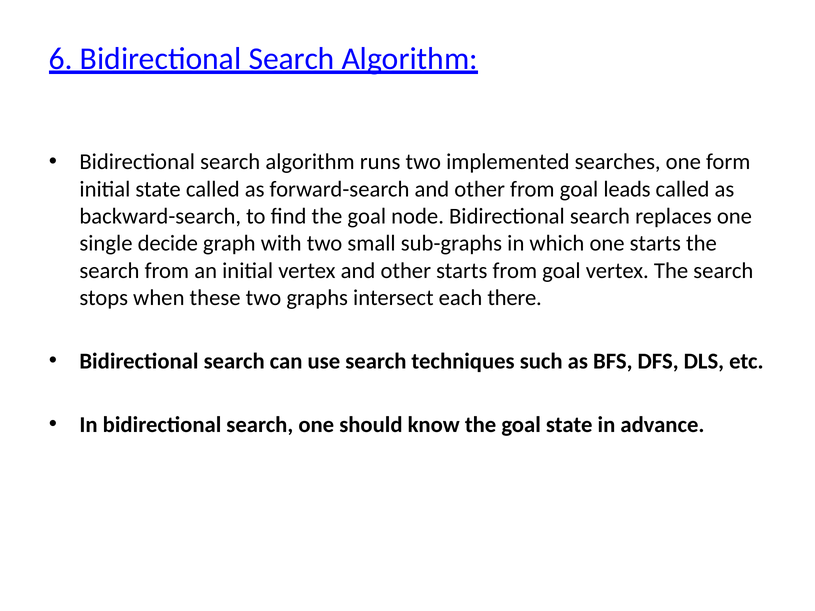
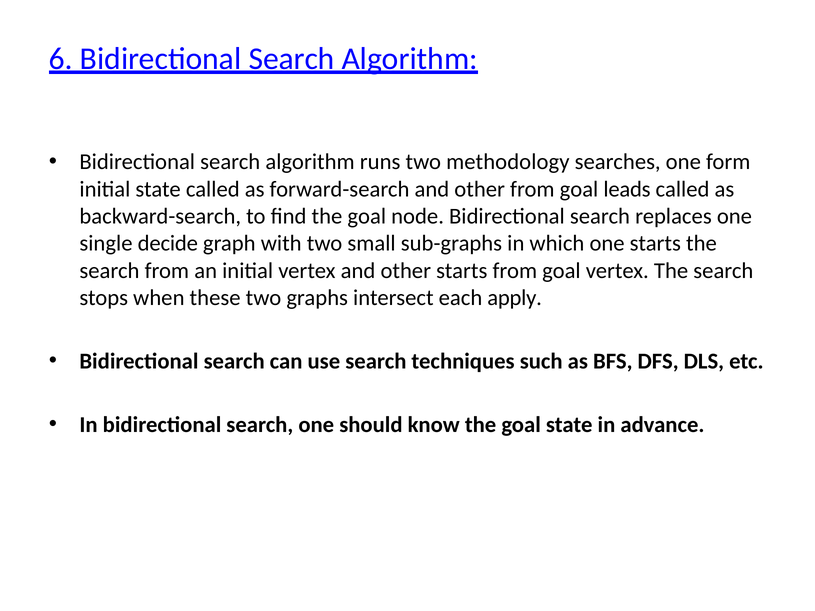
implemented: implemented -> methodology (508, 162)
there: there -> apply (515, 298)
